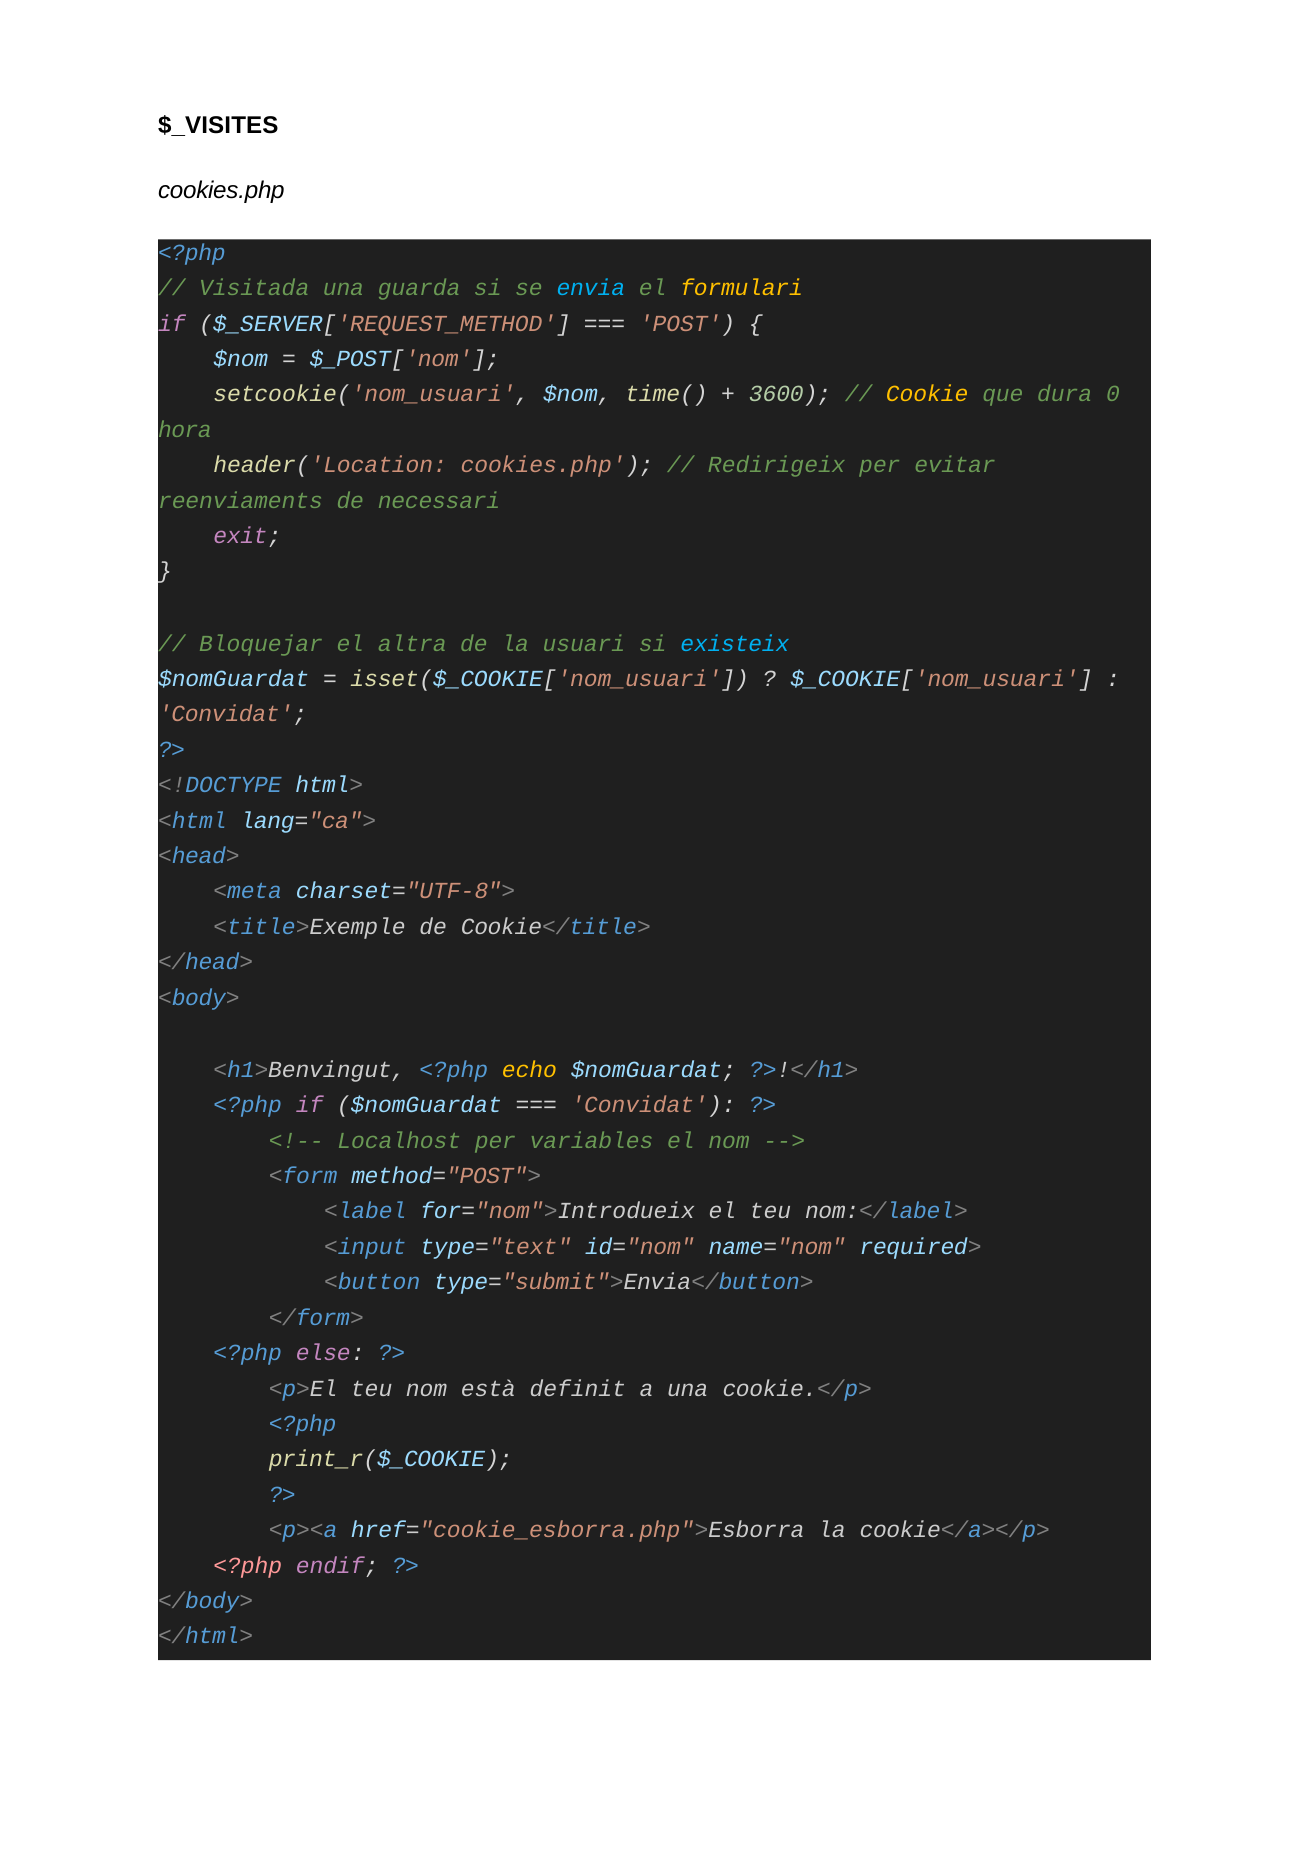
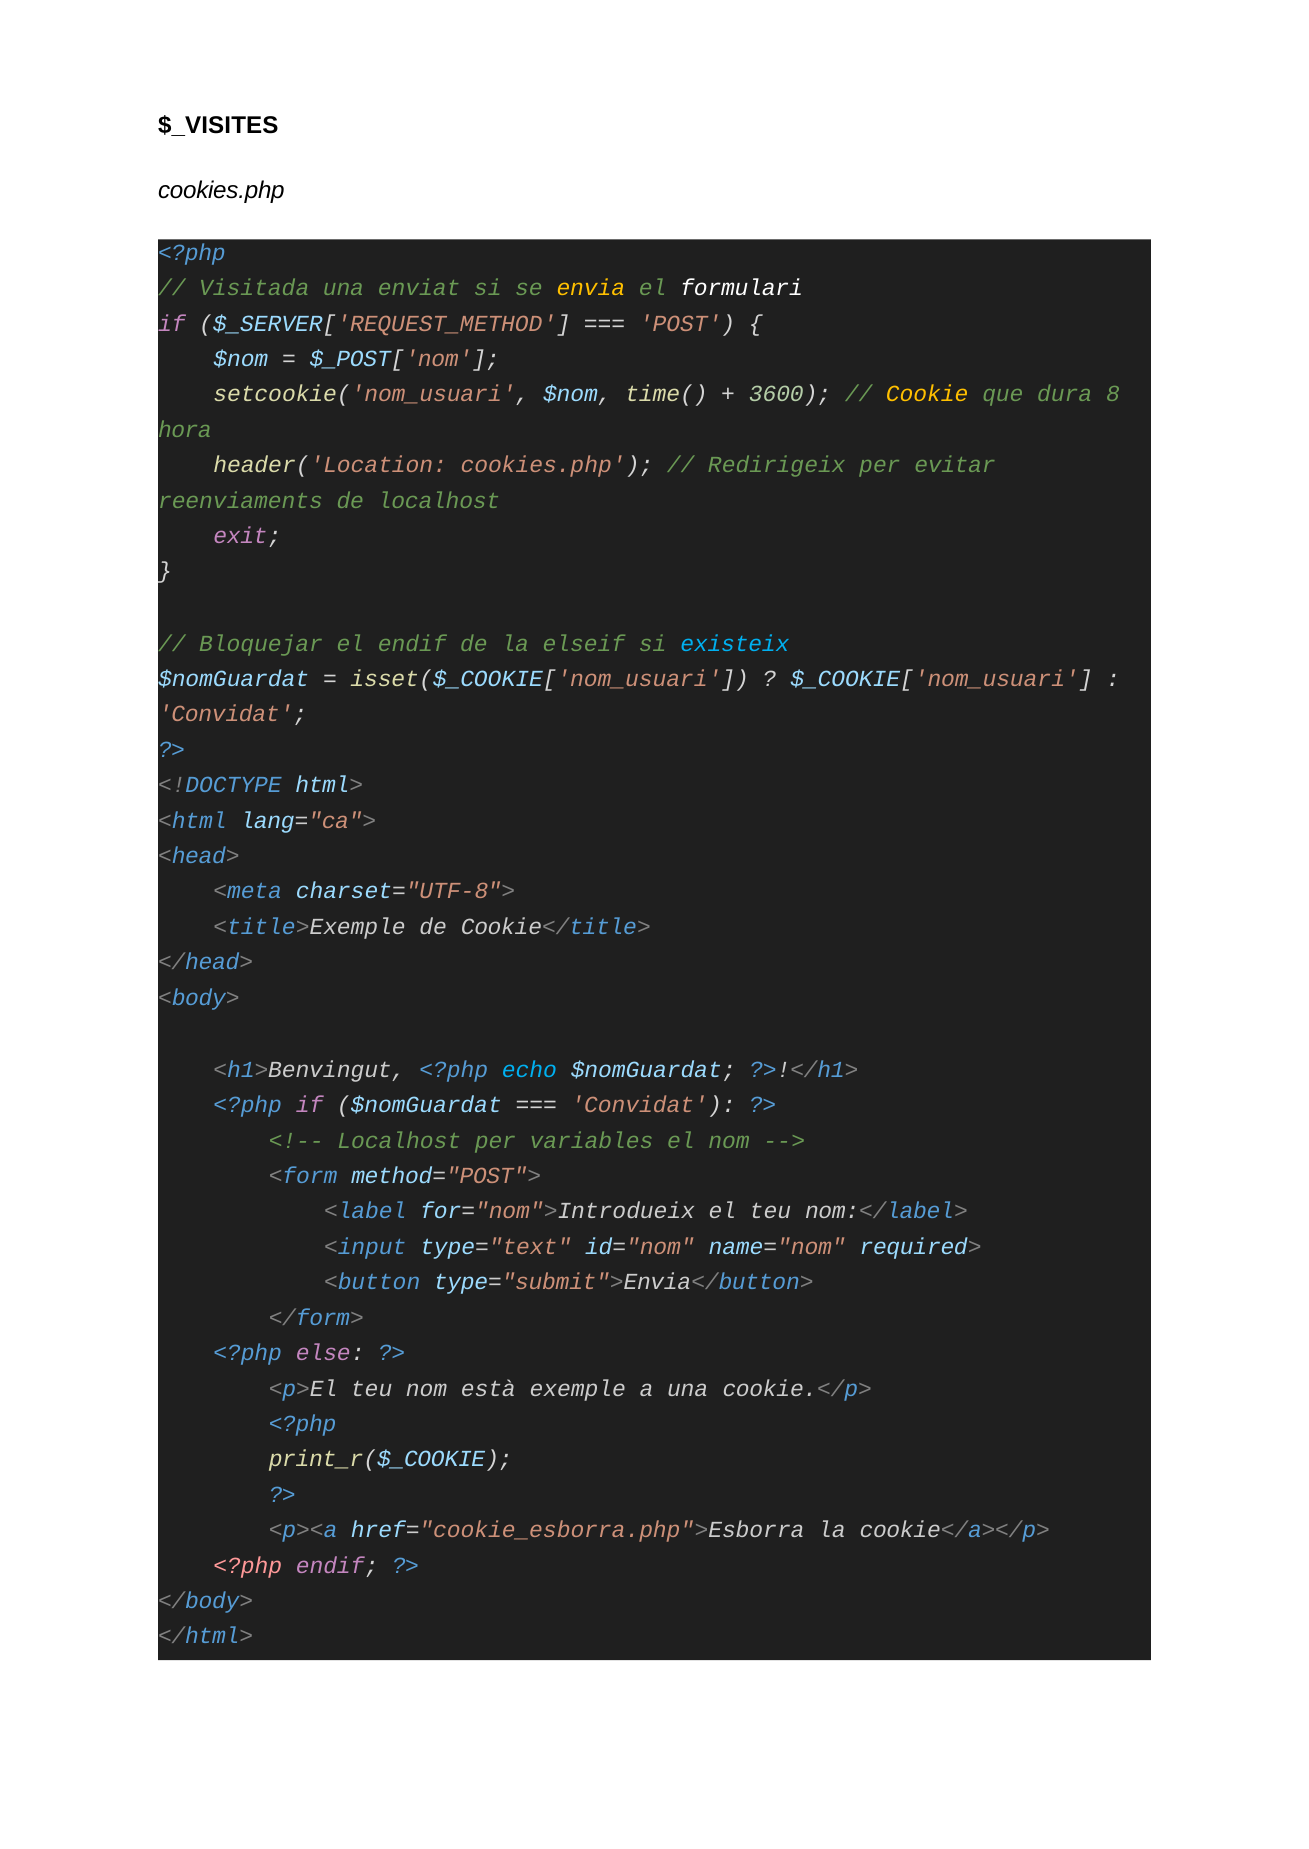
guarda: guarda -> enviat (419, 288)
envia colour: light blue -> yellow (591, 288)
formulari colour: yellow -> white (742, 288)
0: 0 -> 8 (1113, 394)
de necessari: necessari -> localhost (439, 500)
el altra: altra -> endif (412, 644)
usuari: usuari -> elseif (584, 644)
echo colour: yellow -> light blue (529, 1070)
definit: definit -> exemple (578, 1389)
